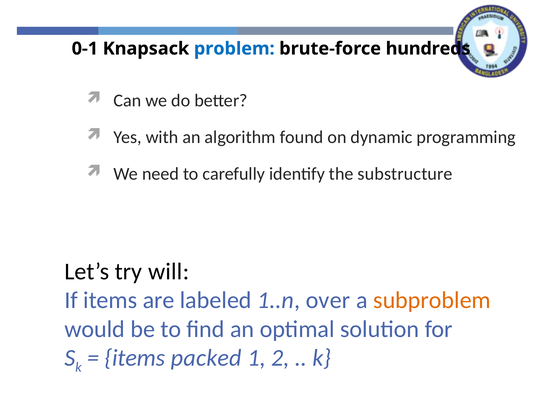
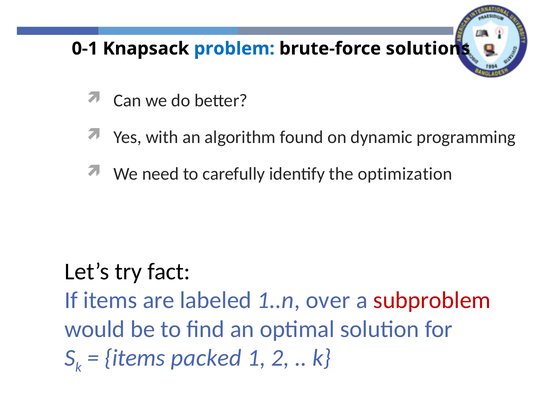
hundreds: hundreds -> solutions (428, 49)
substructure: substructure -> optimization (405, 174)
will: will -> fact (169, 272)
subproblem colour: orange -> red (432, 301)
